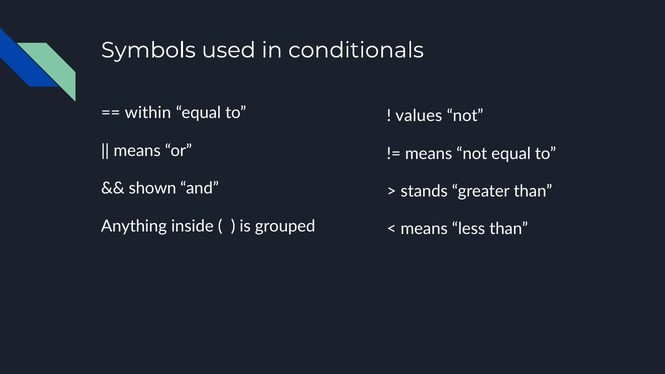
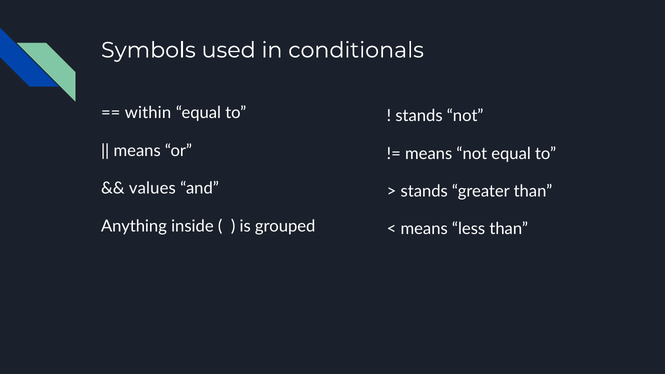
values: values -> stands (419, 116)
shown: shown -> values (152, 188)
